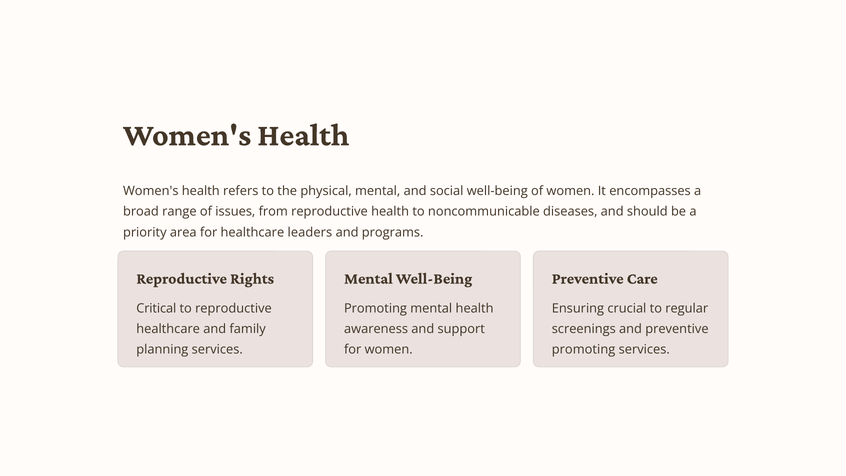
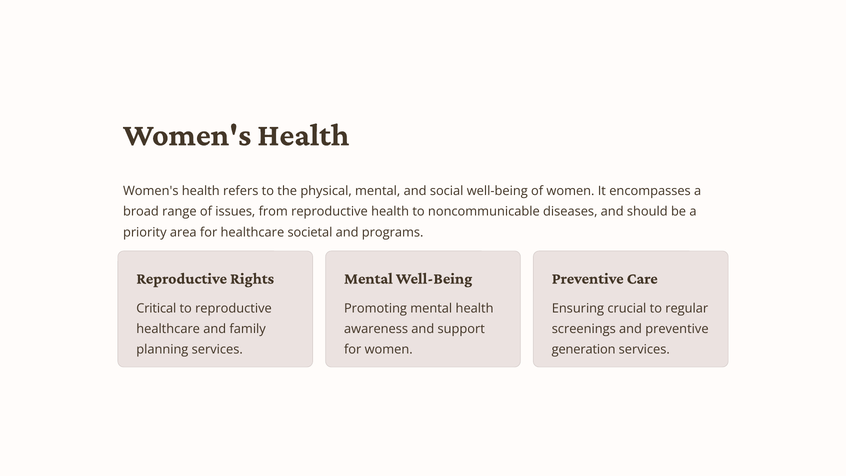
leaders: leaders -> societal (310, 232)
promoting: promoting -> generation (584, 349)
